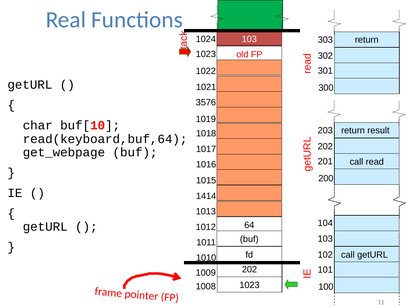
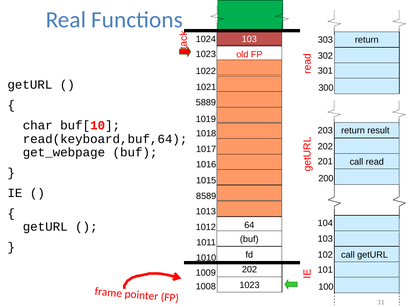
3576: 3576 -> 5889 (206, 103)
1414: 1414 -> 8589 (206, 196)
